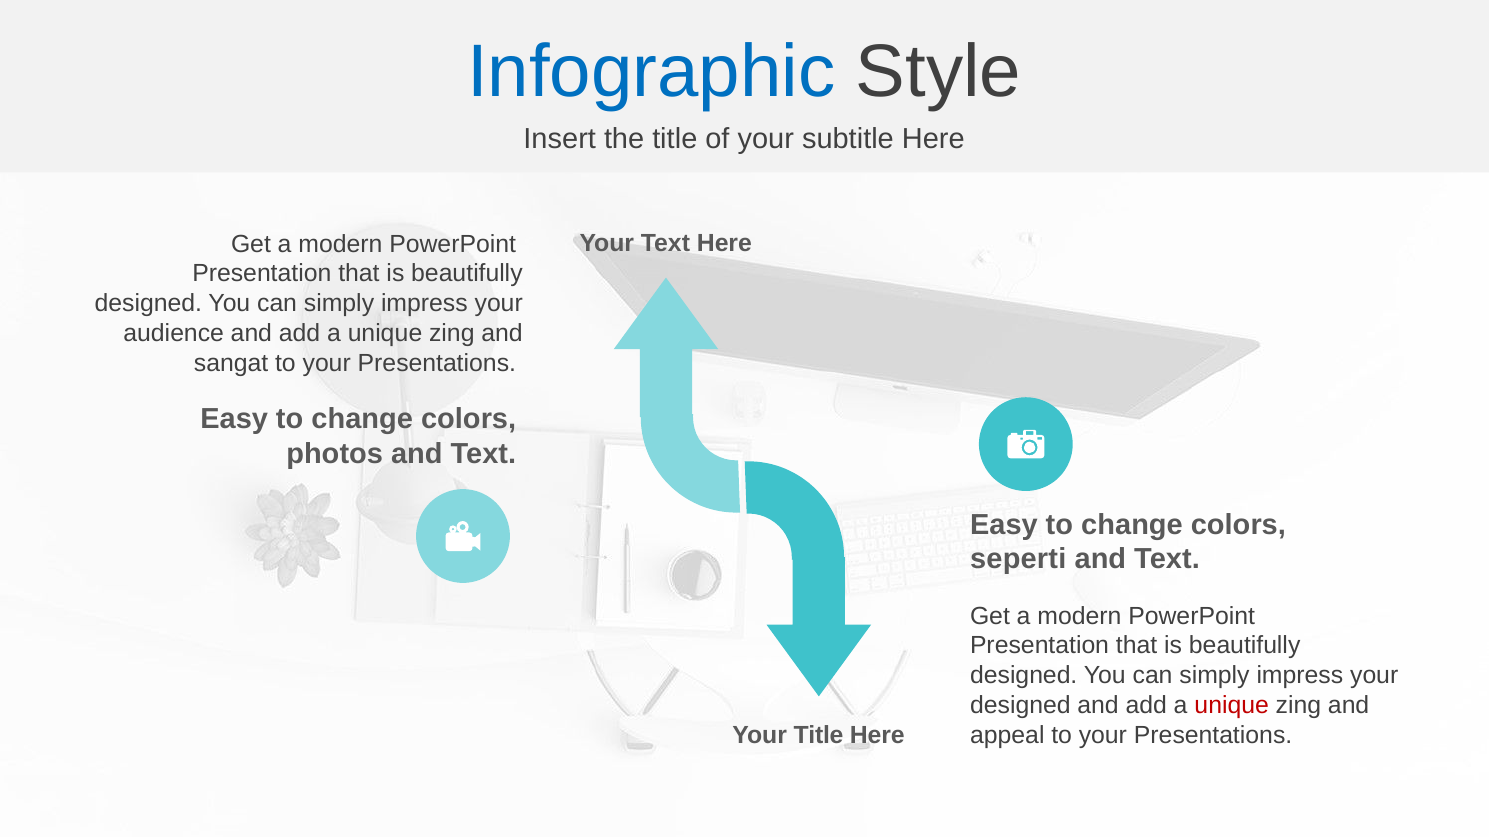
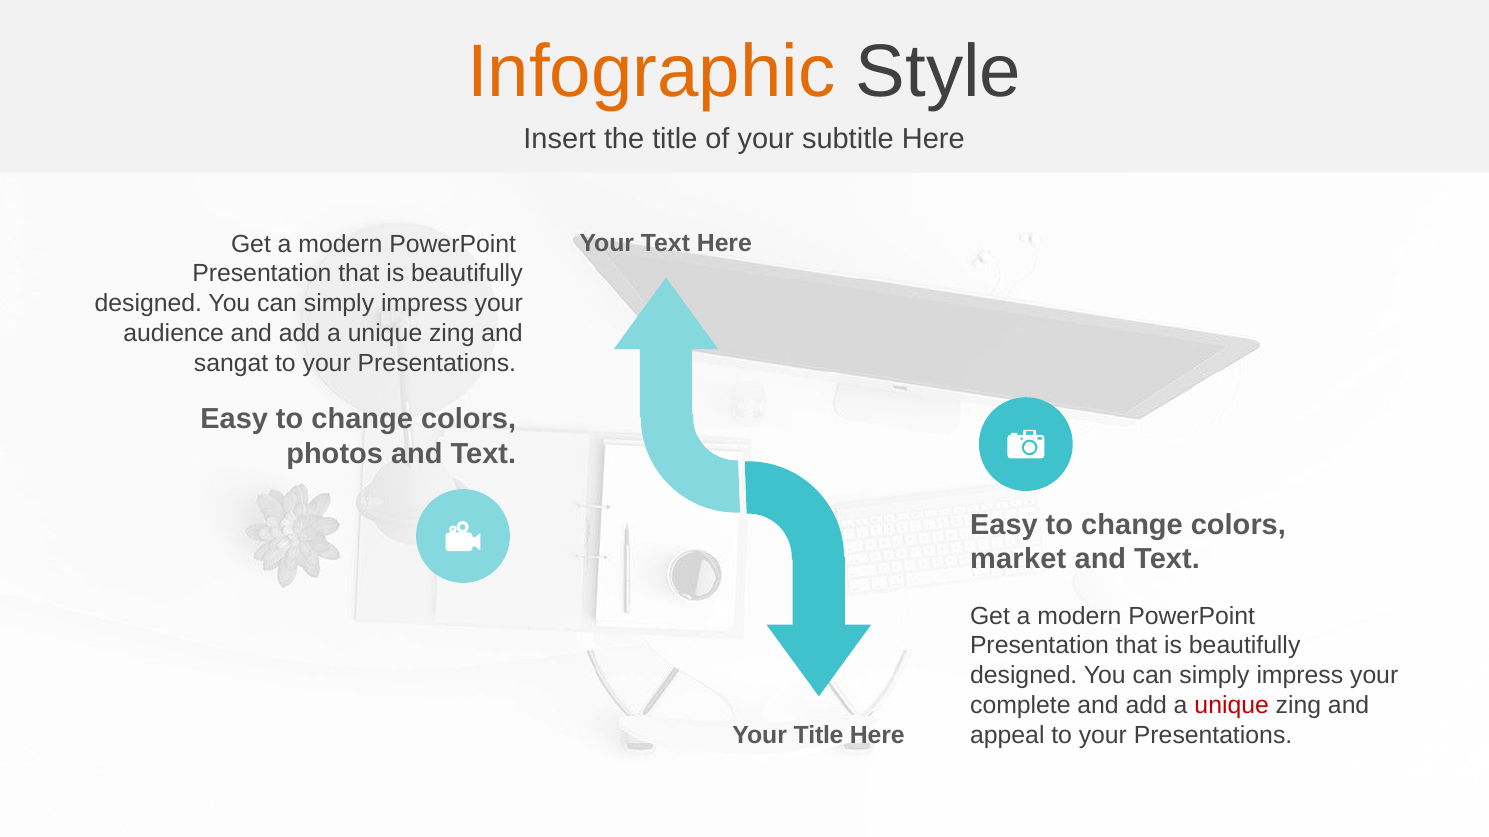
Infographic colour: blue -> orange (651, 72)
seperti: seperti -> market (1018, 560)
designed: designed -> complete (1020, 706)
